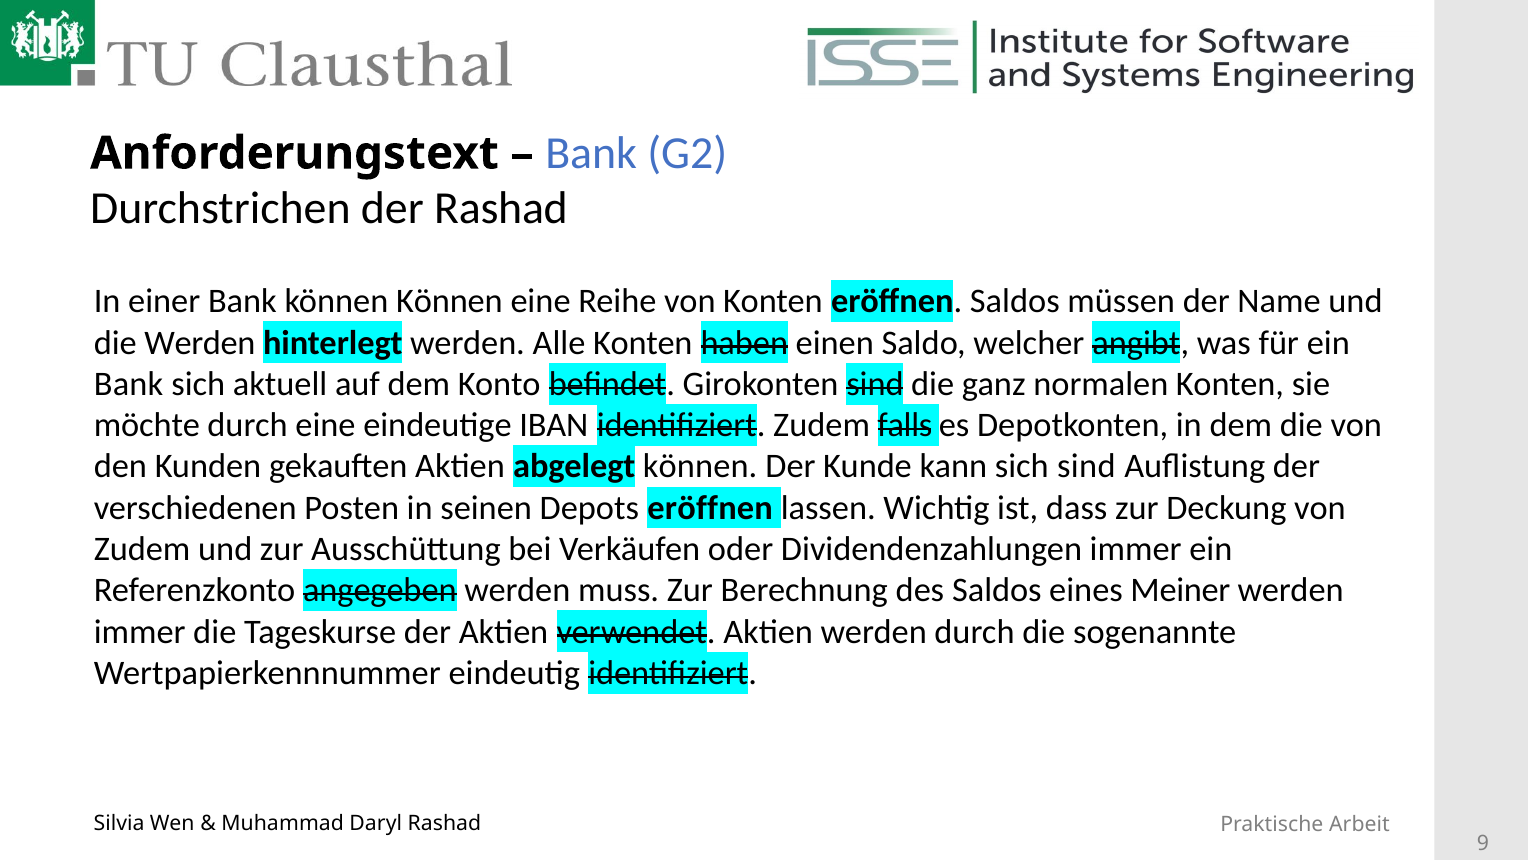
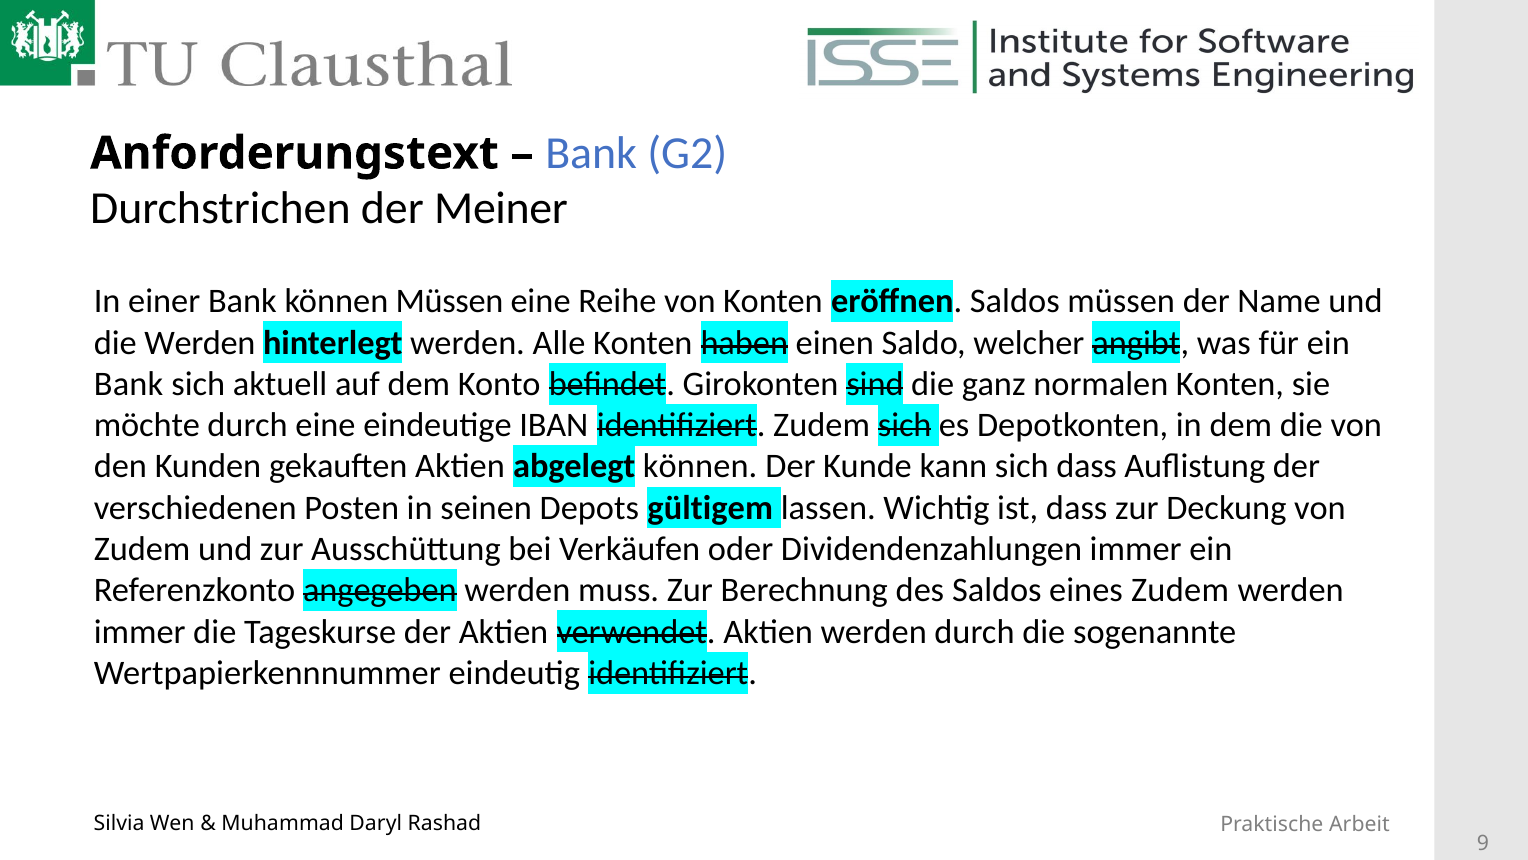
der Rashad: Rashad -> Meiner (501, 208)
können Können: Können -> Müssen (450, 301)
Zudem falls: falls -> sich (905, 425)
sich sind: sind -> dass (1087, 466)
Depots eröffnen: eröffnen -> gültigem (710, 508)
eines Meiner: Meiner -> Zudem (1180, 590)
